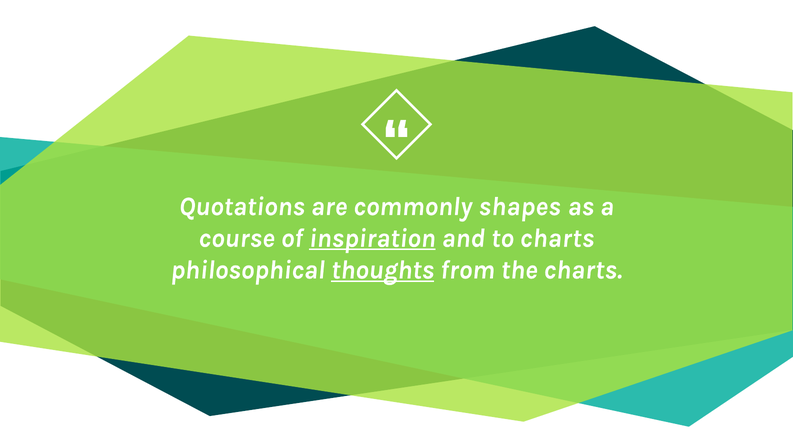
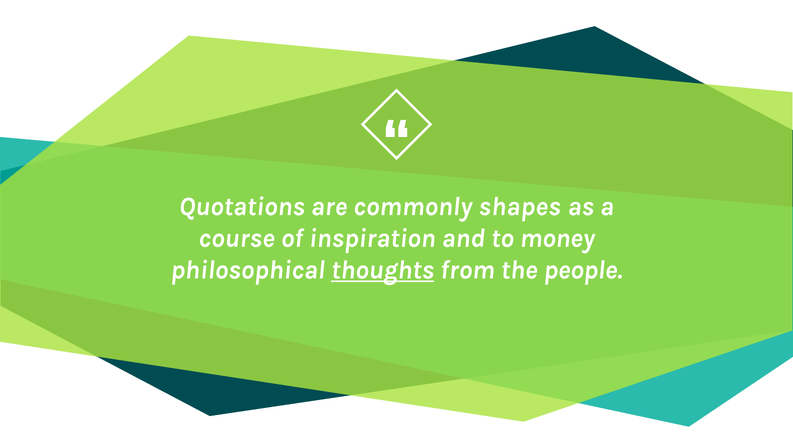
inspiration underline: present -> none (372, 238)
to charts: charts -> money (557, 238)
the charts: charts -> people (583, 270)
